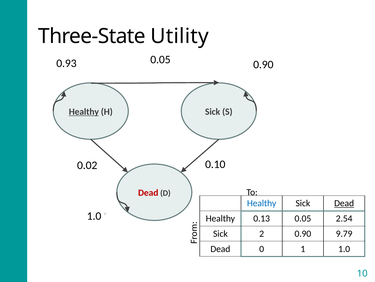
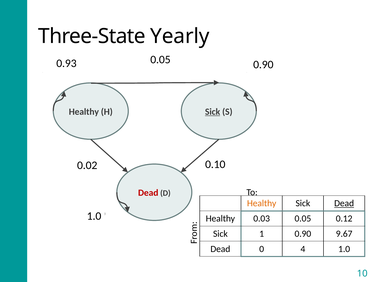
Utility: Utility -> Yearly (180, 36)
Healthy underline: present -> none (84, 111)
Sick underline: none -> present (213, 111)
Healthy colour: blue -> orange (262, 203)
0.13: 0.13 -> 0.03 (262, 218)
2.54: 2.54 -> 0.12 (344, 218)
Sick 2: 2 -> 1 (262, 233)
9.79: 9.79 -> 9.67 (344, 233)
0 1: 1 -> 4 (303, 248)
